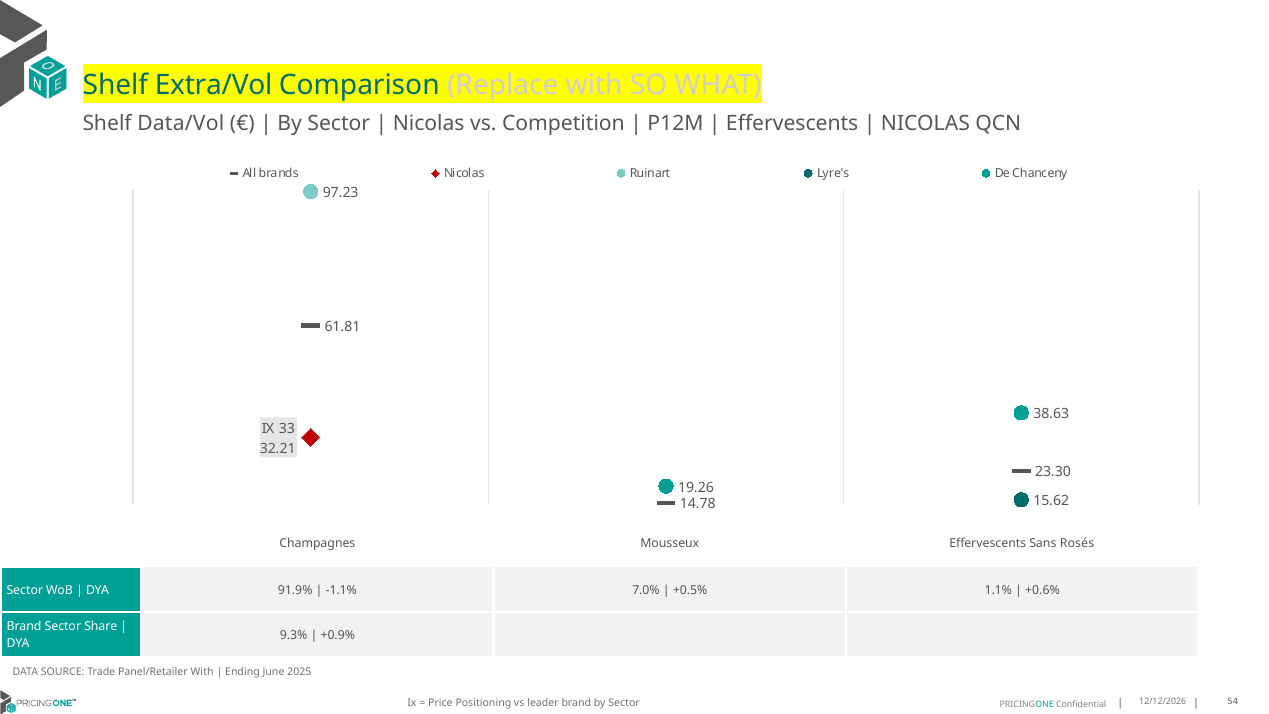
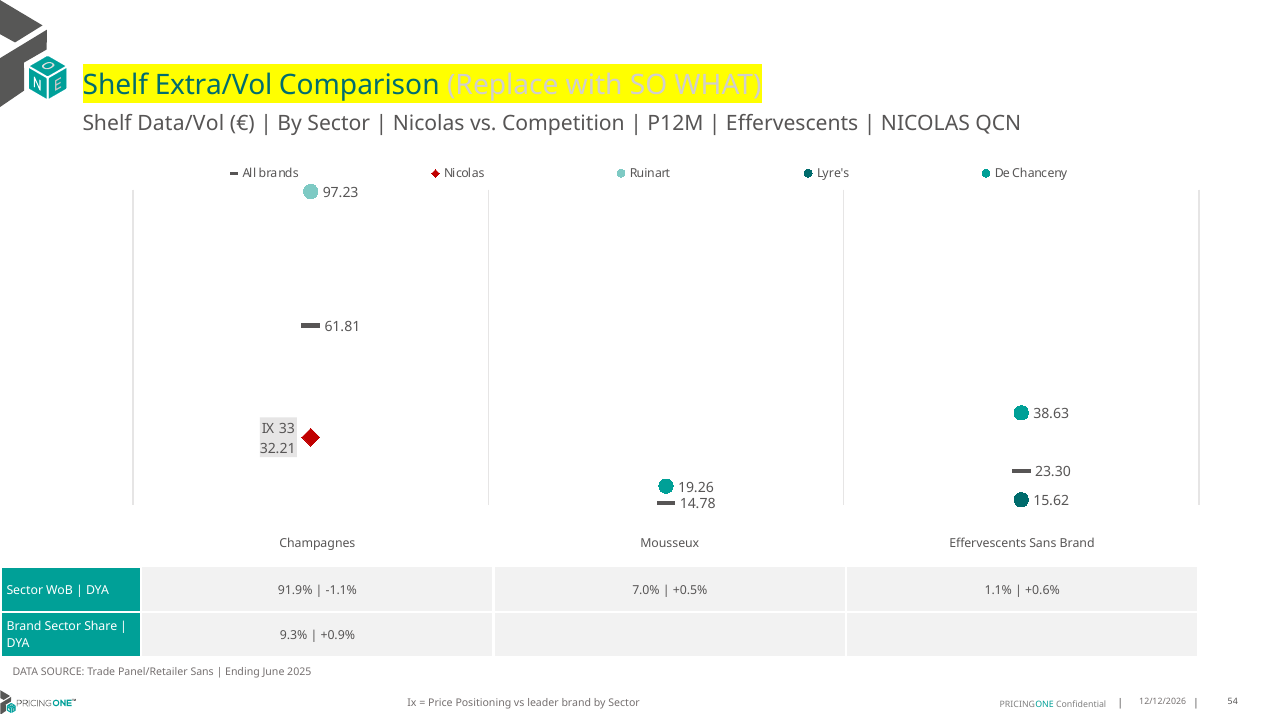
Sans Rosés: Rosés -> Brand (1077, 543)
Panel/Retailer With: With -> Sans (202, 672)
